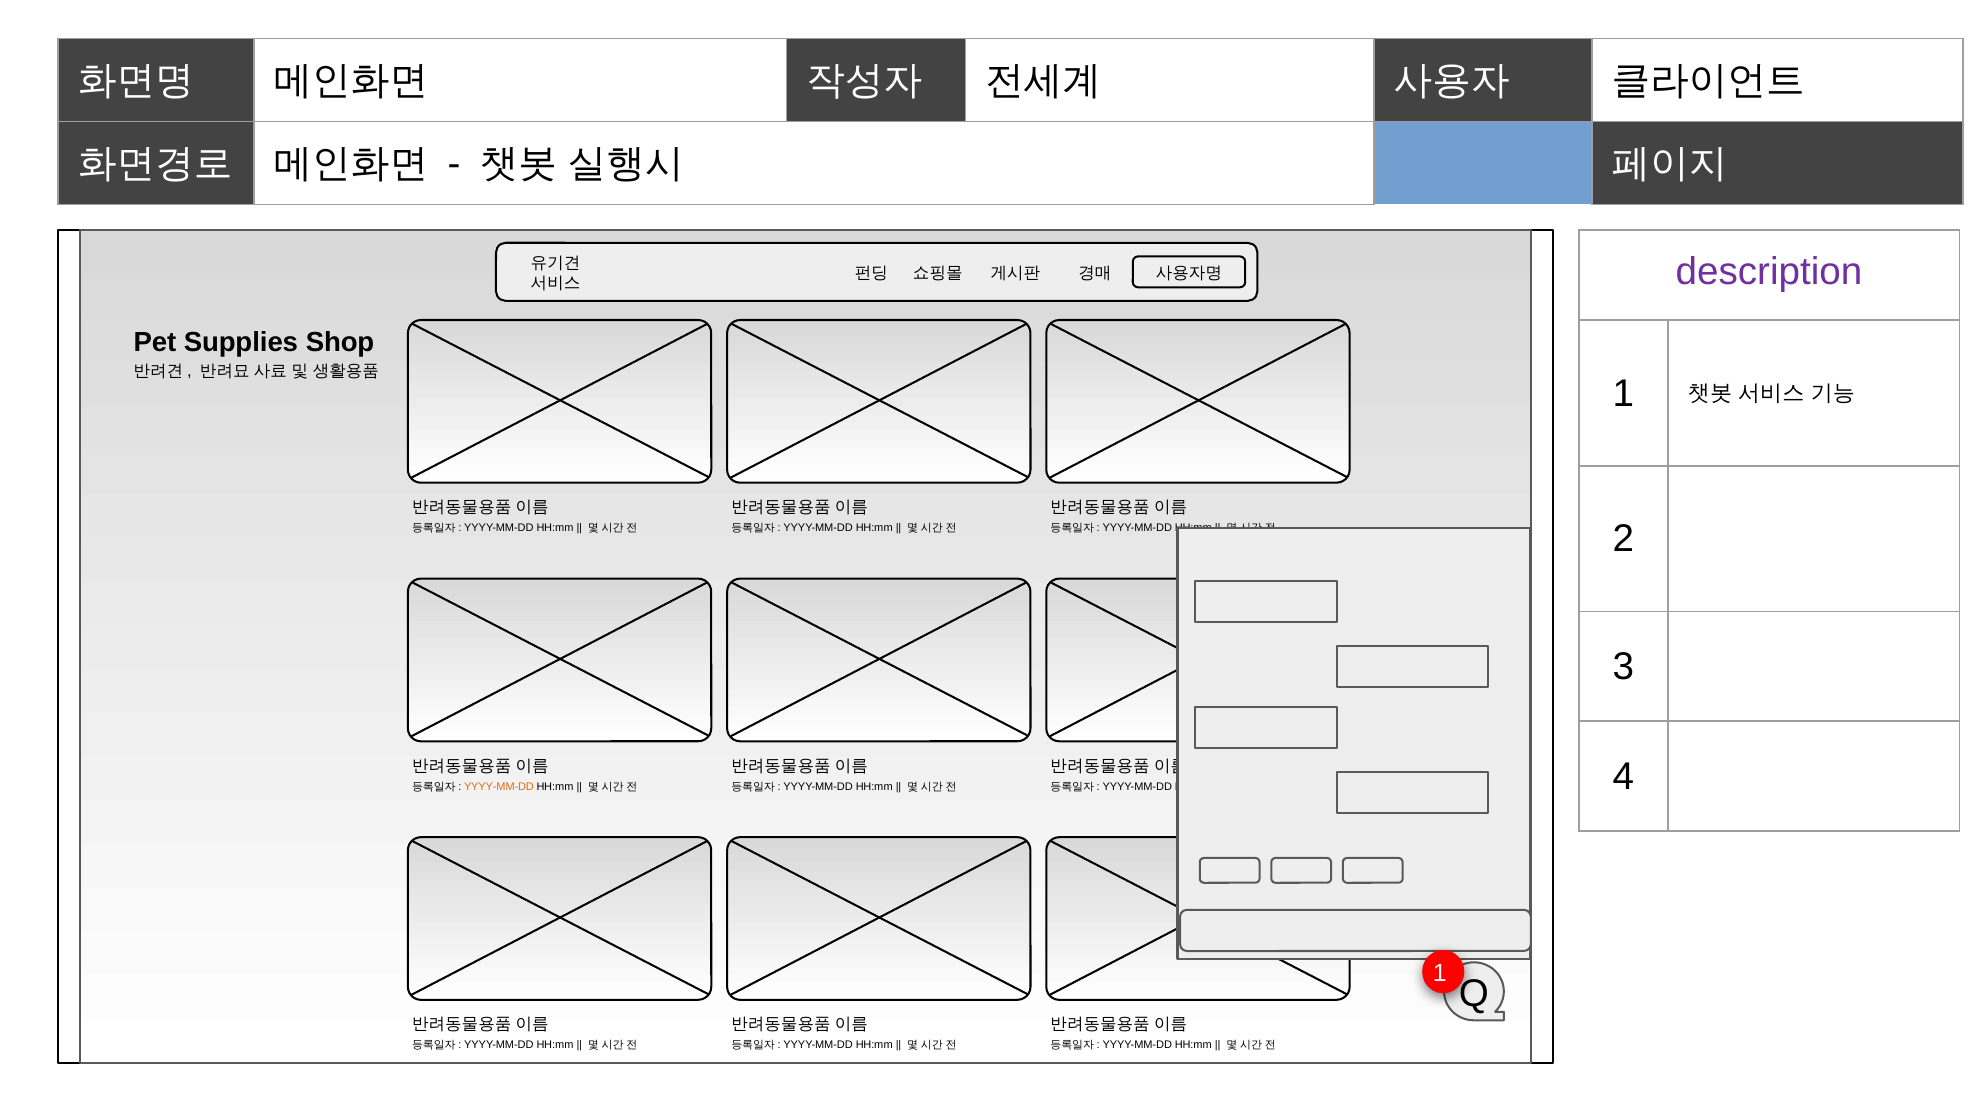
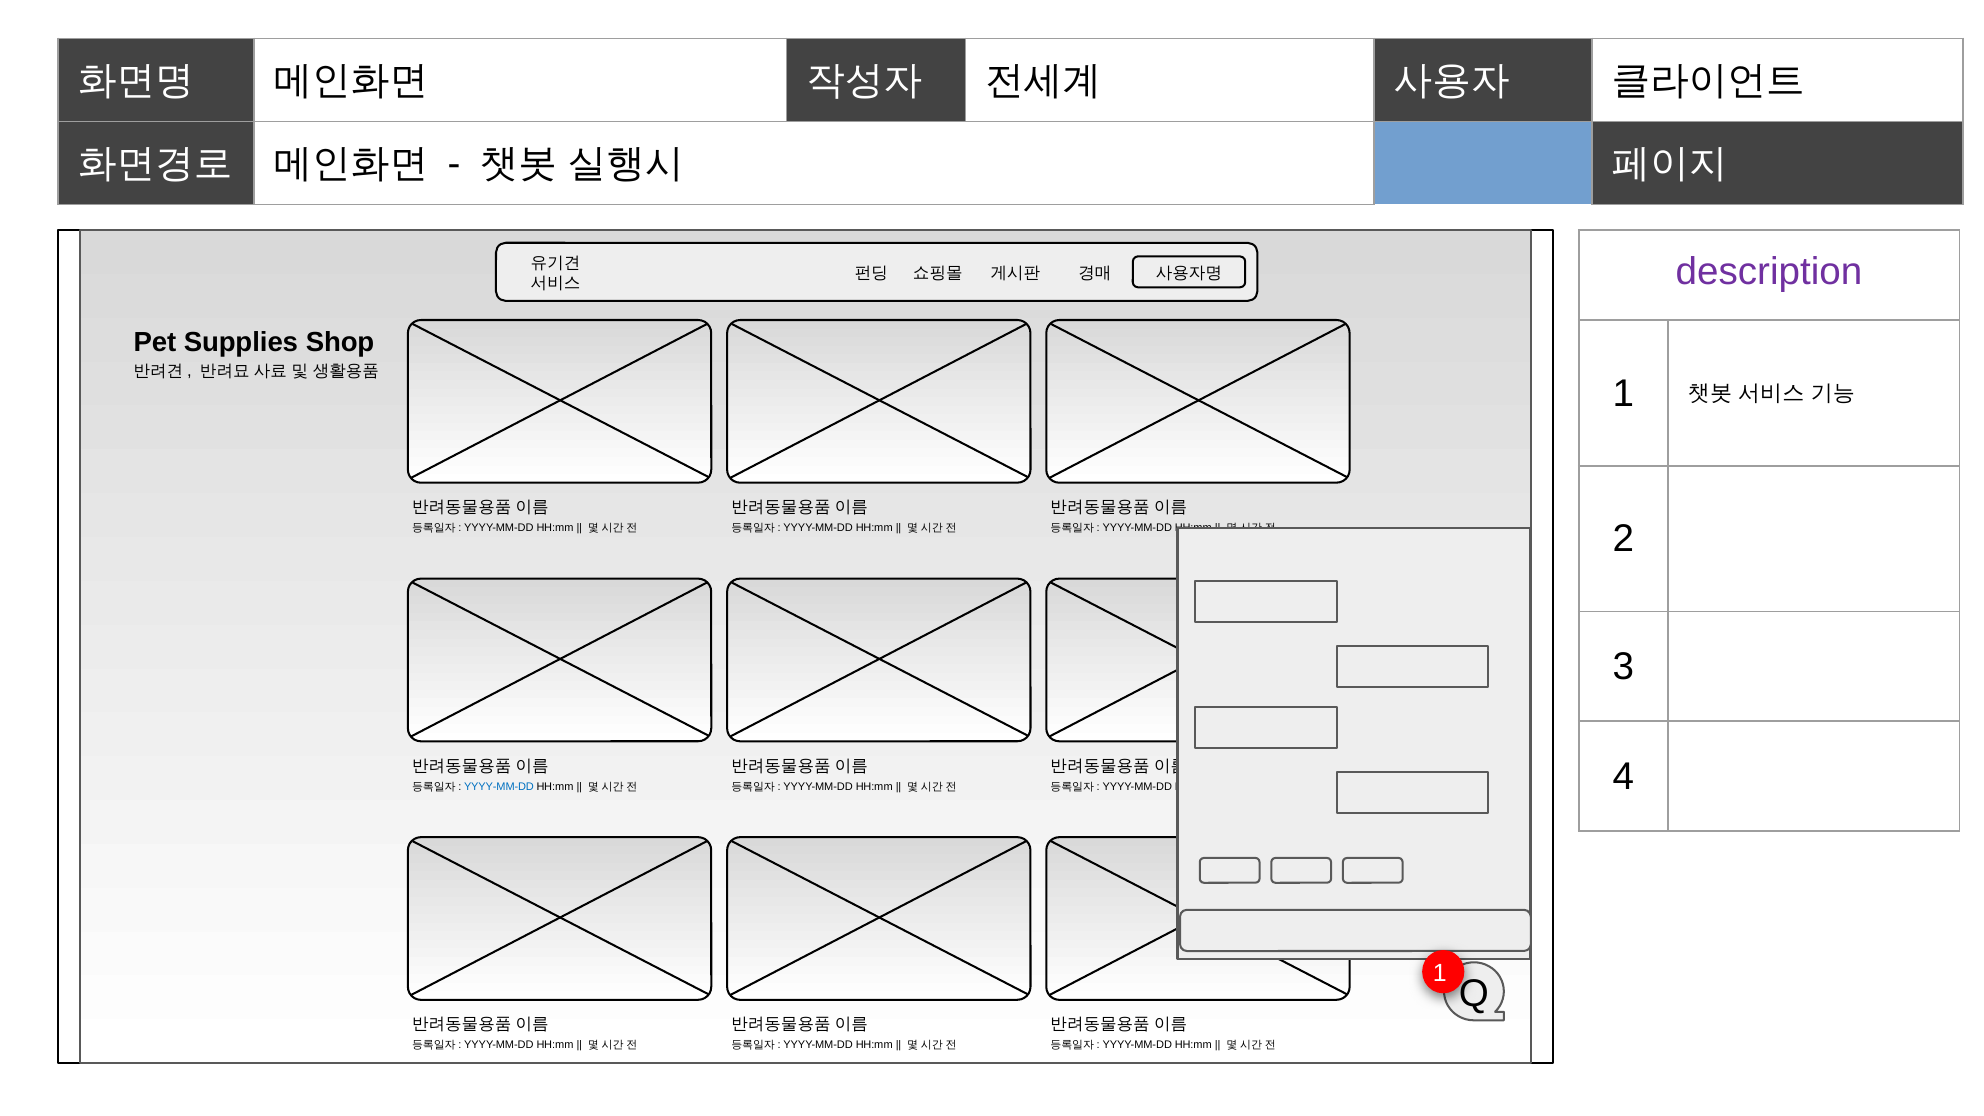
YYYY-MM-DD colour: orange -> blue (499, 787)
